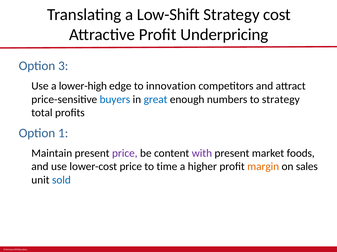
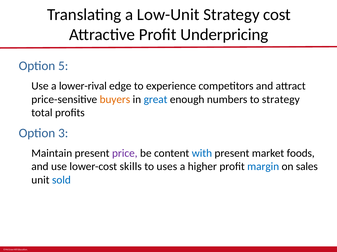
Low-Shift: Low-Shift -> Low-Unit (168, 15)
3: 3 -> 5 (63, 66)
lower-high: lower-high -> lower-rival (83, 86)
innovation: innovation -> experience (171, 86)
buyers colour: blue -> orange (115, 100)
1: 1 -> 3 (63, 133)
with colour: purple -> blue (202, 154)
lower-cost price: price -> skills (131, 167)
time: time -> uses (167, 167)
margin colour: orange -> blue (263, 167)
